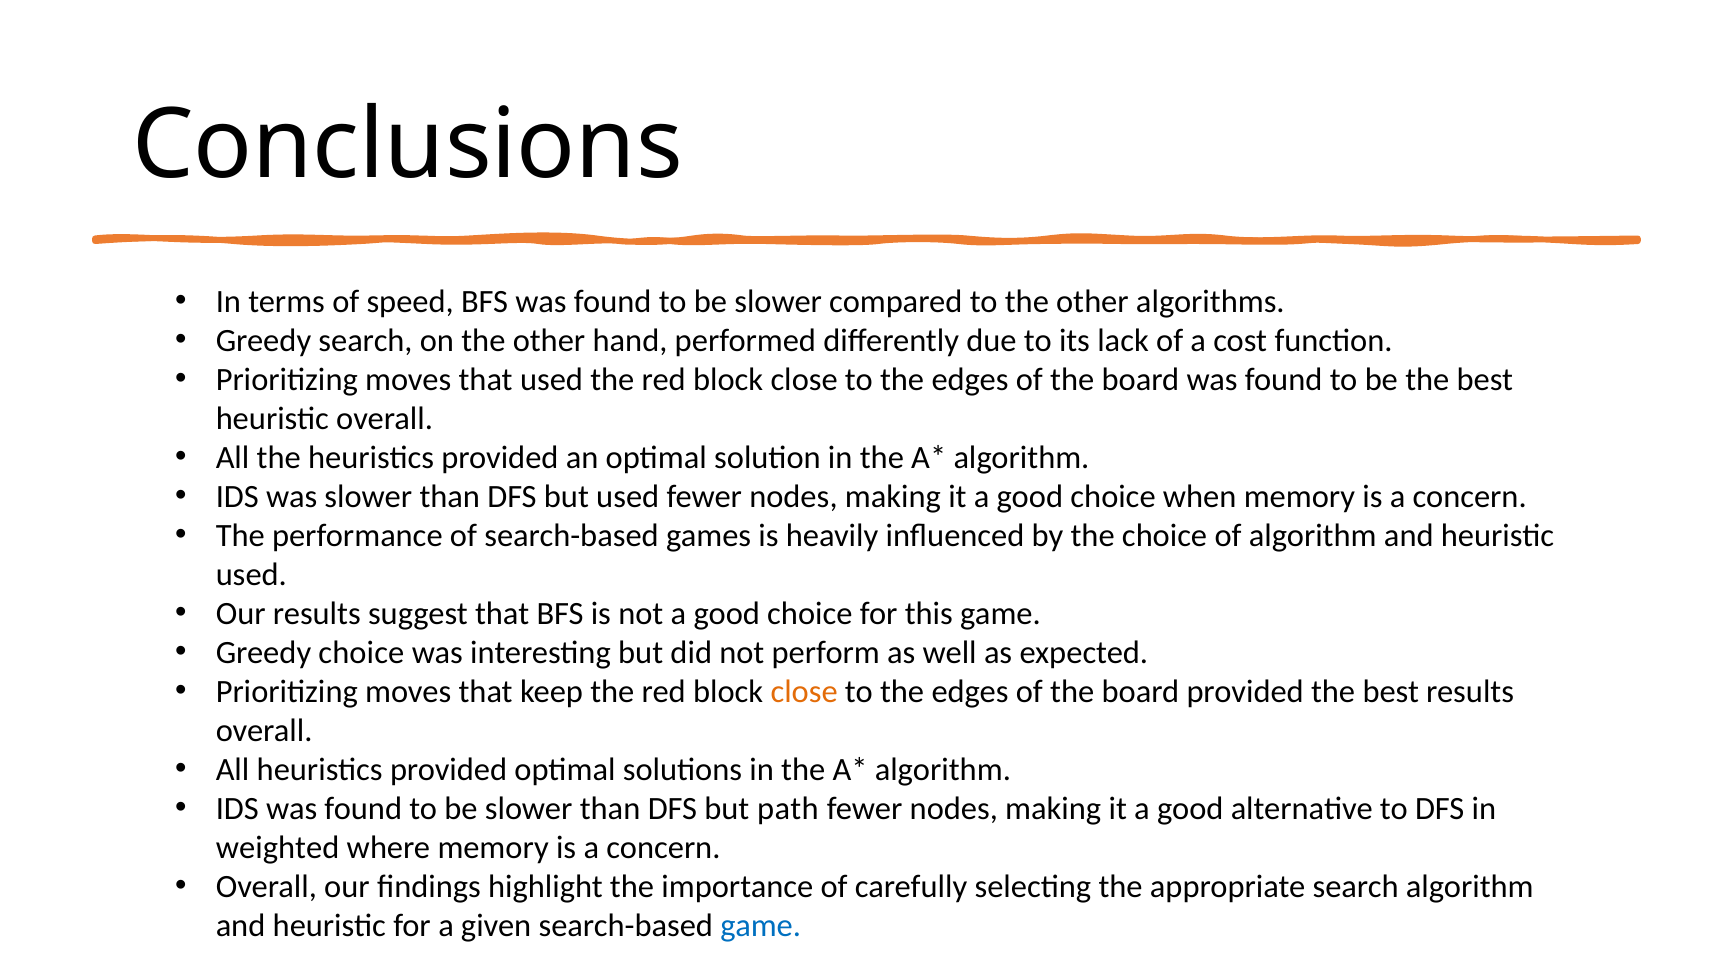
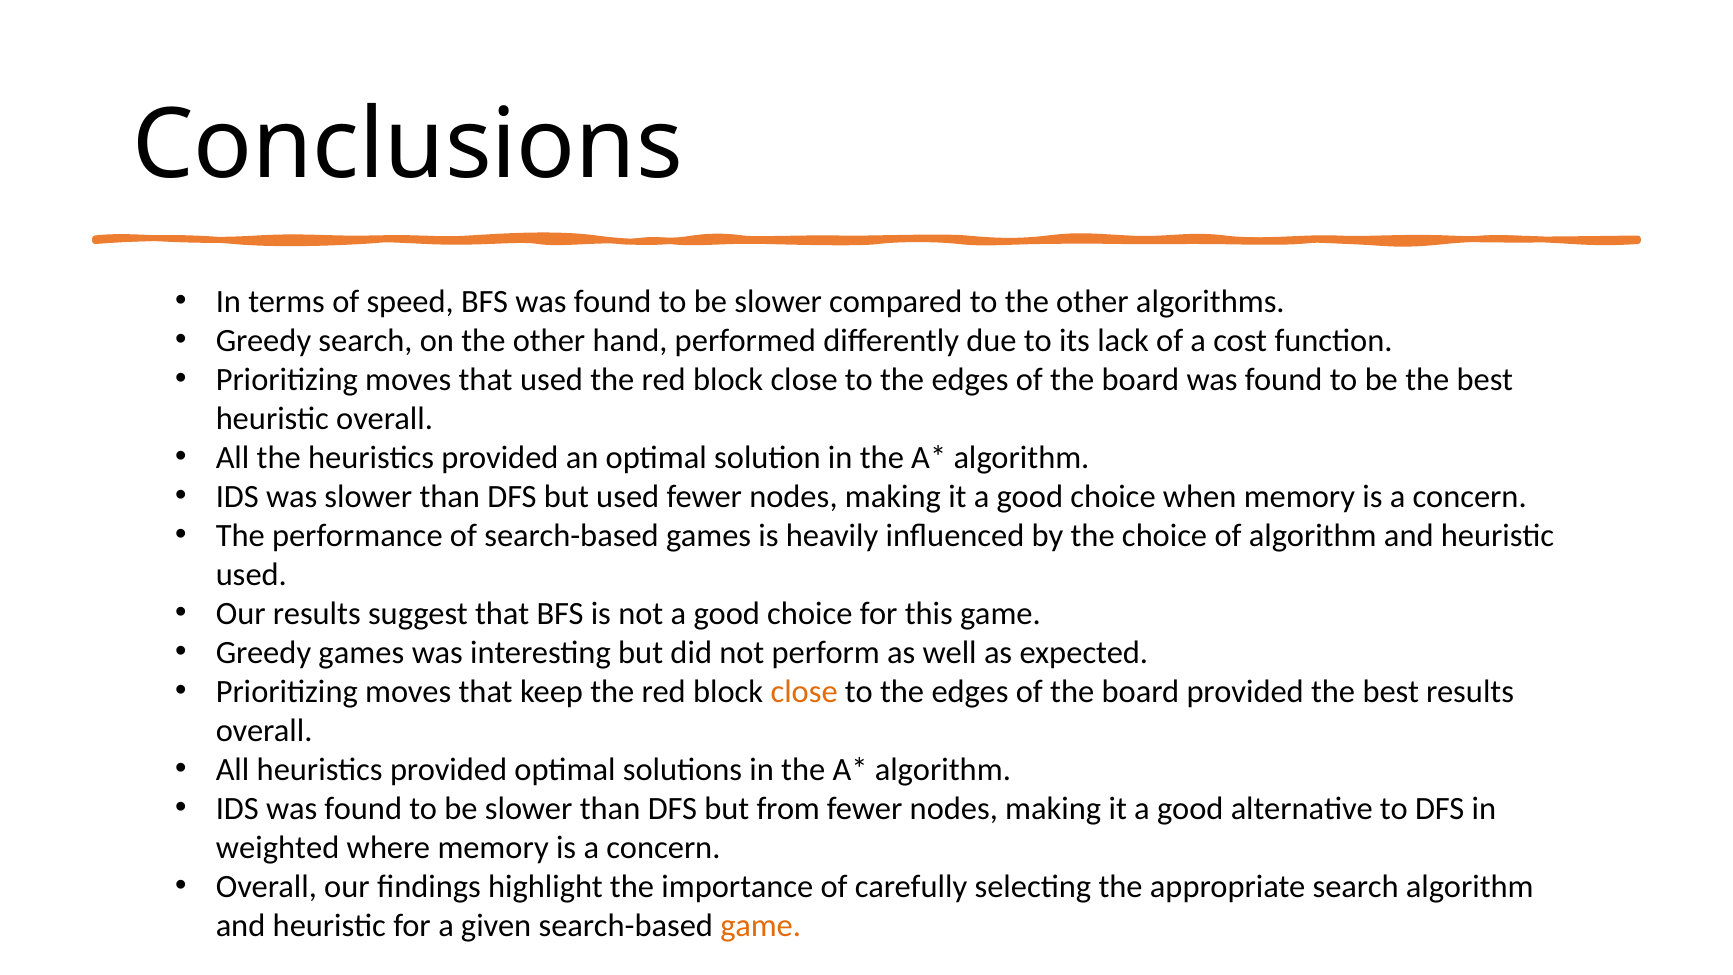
Greedy choice: choice -> games (361, 652)
path: path -> from (788, 808)
game colour: blue -> orange (761, 925)
